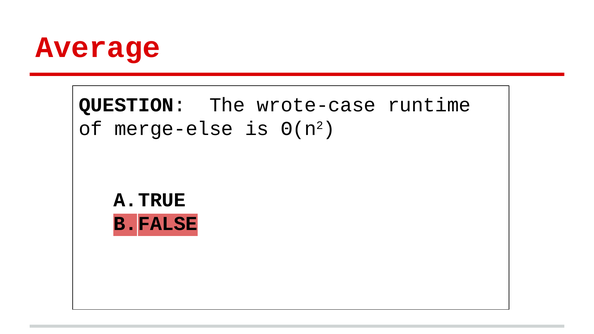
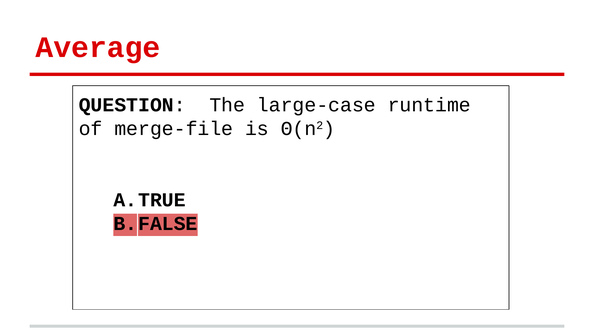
wrote-case: wrote-case -> large-case (316, 105)
merge-else: merge-else -> merge-file (174, 129)
